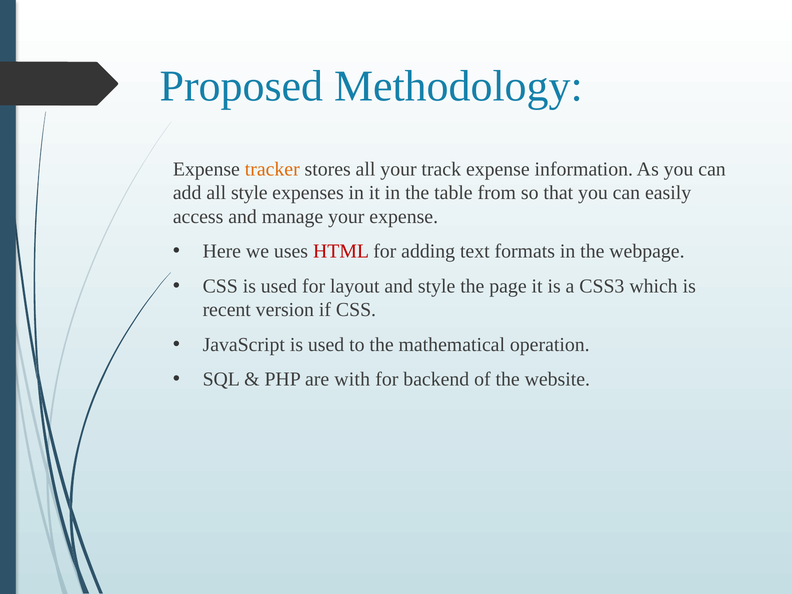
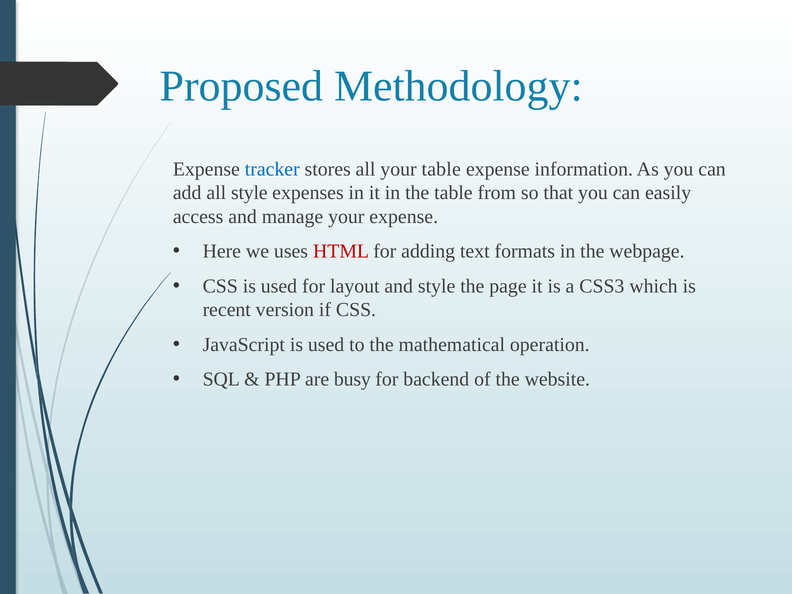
tracker colour: orange -> blue (272, 169)
your track: track -> table (441, 169)
with: with -> busy (352, 379)
